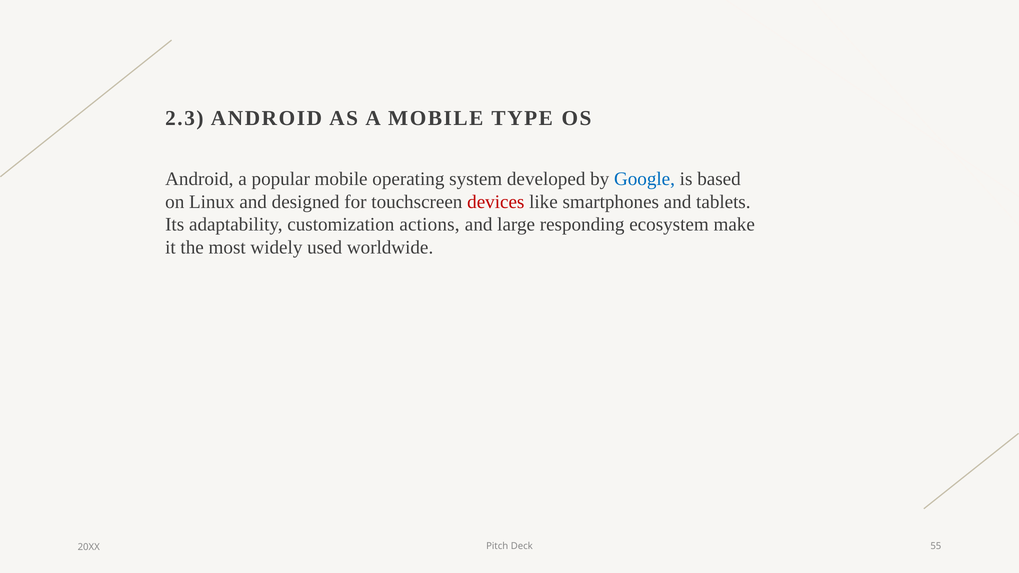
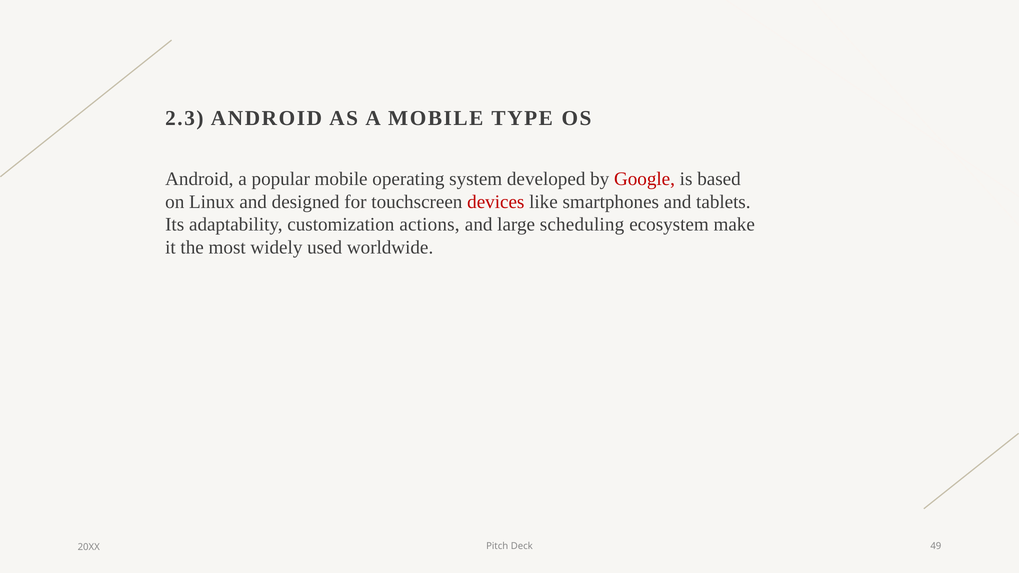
Google colour: blue -> red (645, 179)
responding: responding -> scheduling (582, 225)
55: 55 -> 49 (936, 546)
